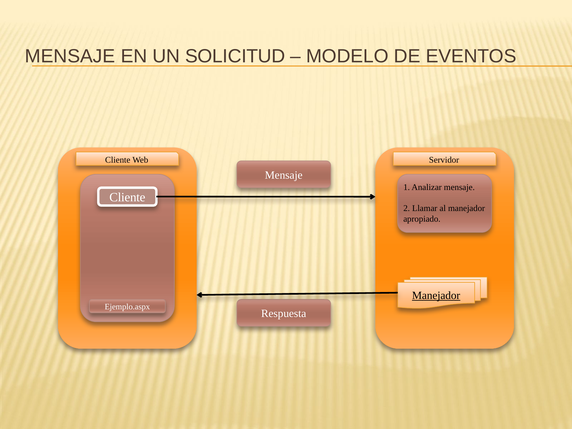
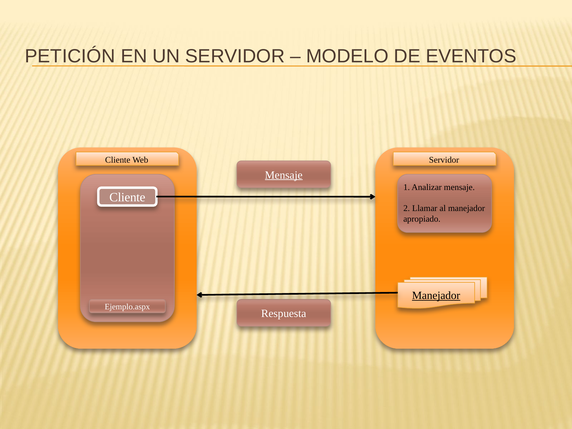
MENSAJE: MENSAJE -> PETICIÓN (70, 56)
UN SOLICITUD: SOLICITUD -> SERVIDOR (235, 56)
Mensaje underline: none -> present (284, 175)
